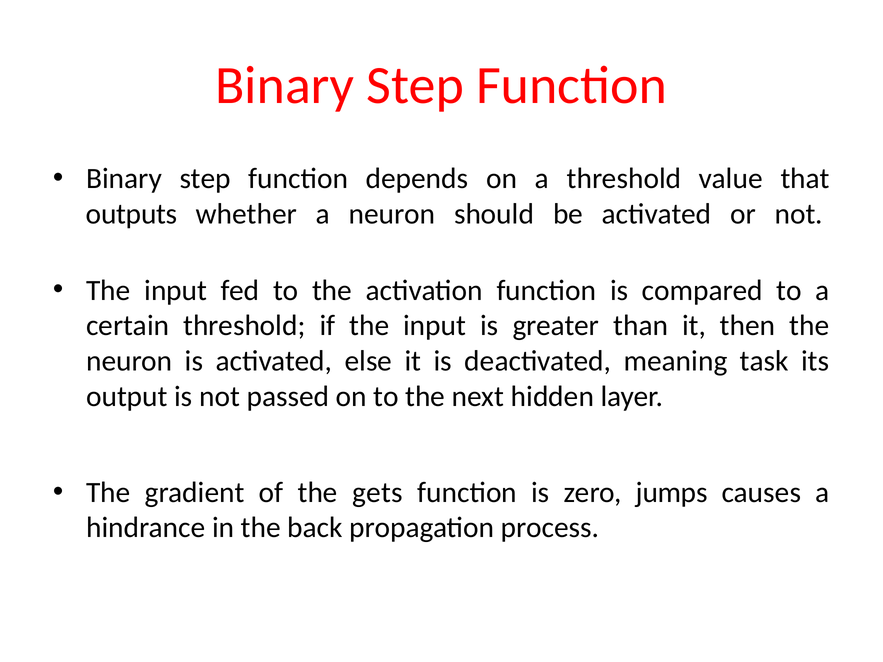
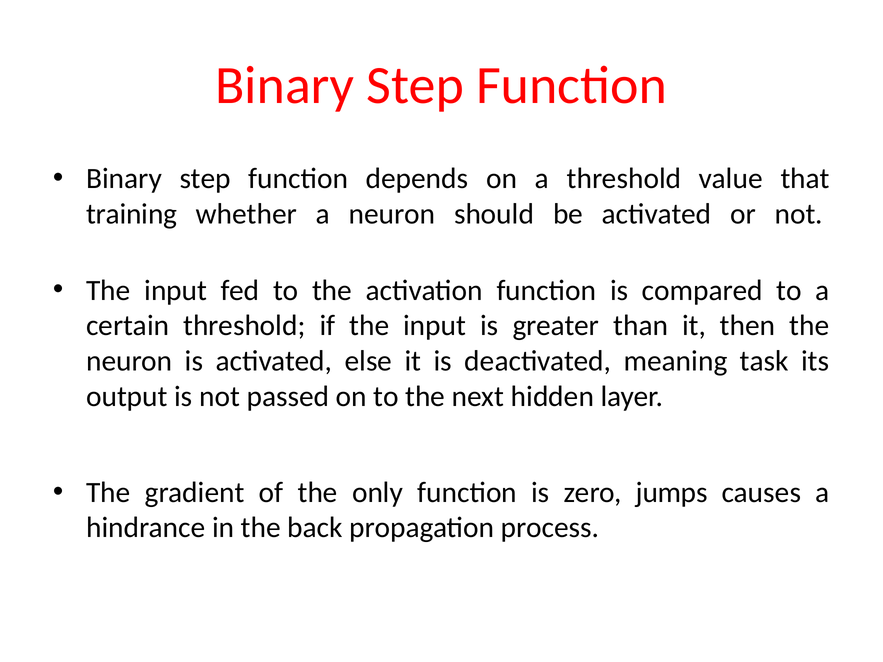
outputs: outputs -> training (132, 214)
gets: gets -> only (377, 493)
